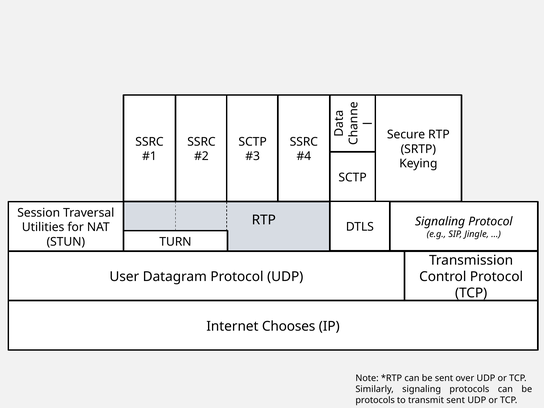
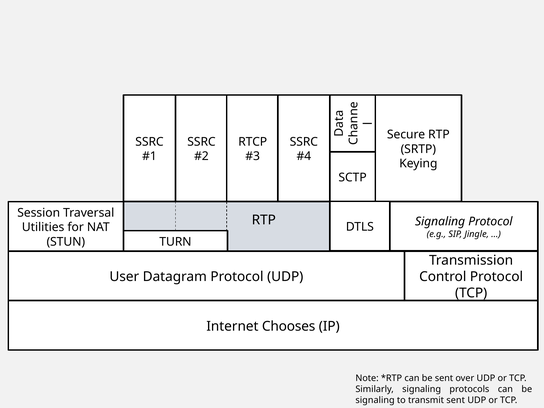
SCTP: SCTP -> RTCP (253, 142)
protocols: protocols -> signaling (375, 400)
